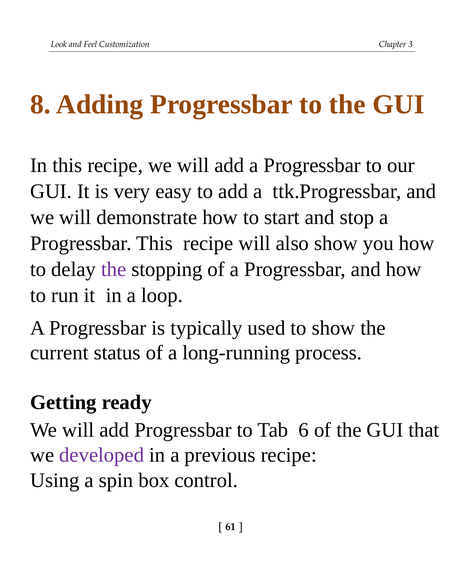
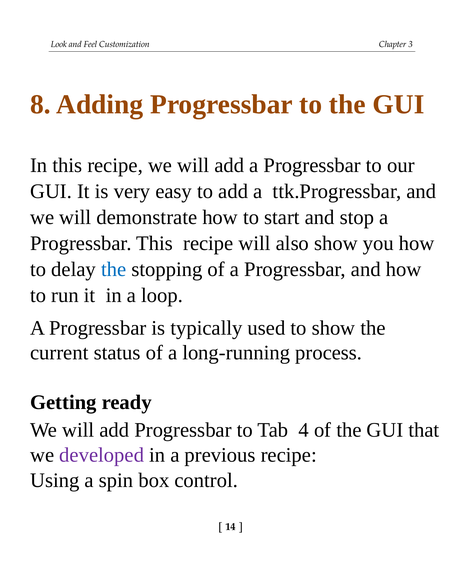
the colour: purple -> blue (114, 269)
6: 6 -> 4 (304, 430)
61: 61 -> 14 (231, 526)
